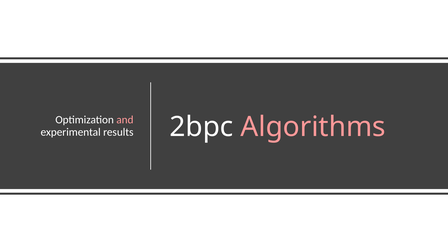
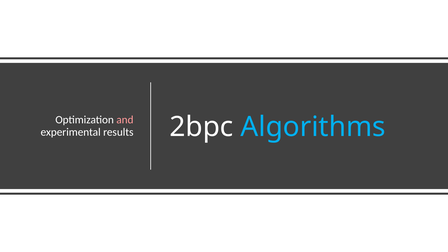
Algorithms colour: pink -> light blue (313, 127)
